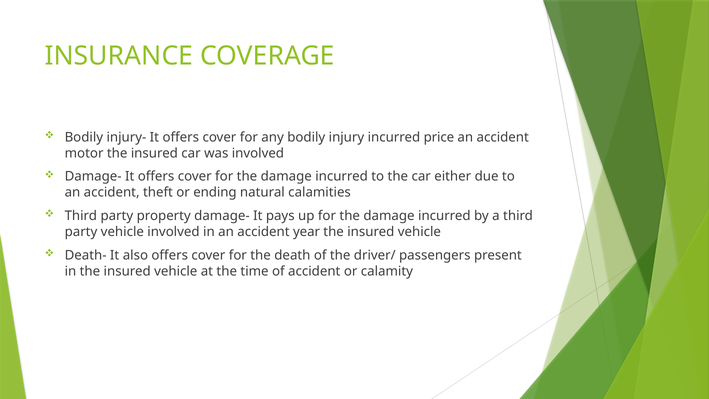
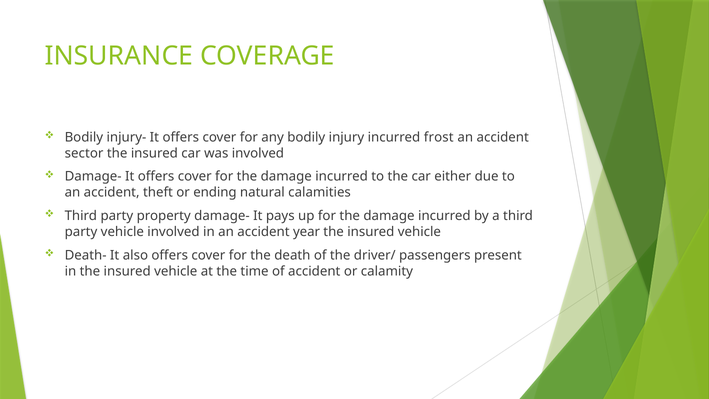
price: price -> frost (439, 137)
motor: motor -> sector (84, 153)
